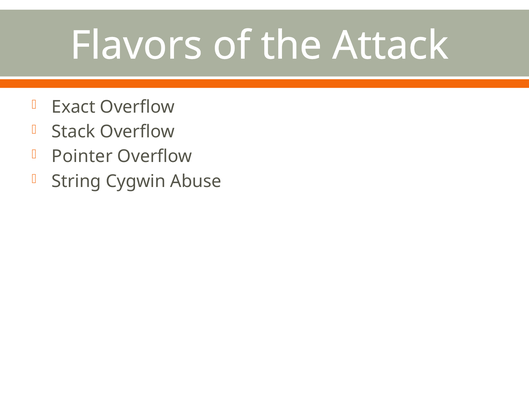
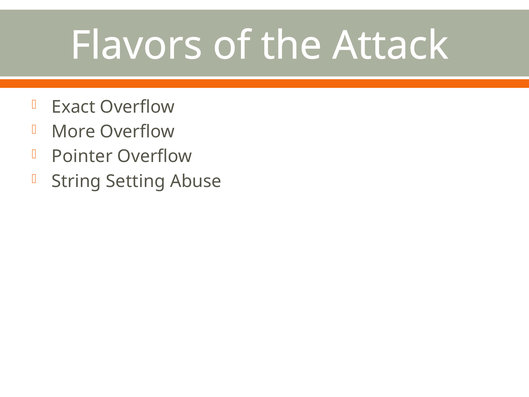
Stack: Stack -> More (73, 132)
Cygwin: Cygwin -> Setting (136, 181)
